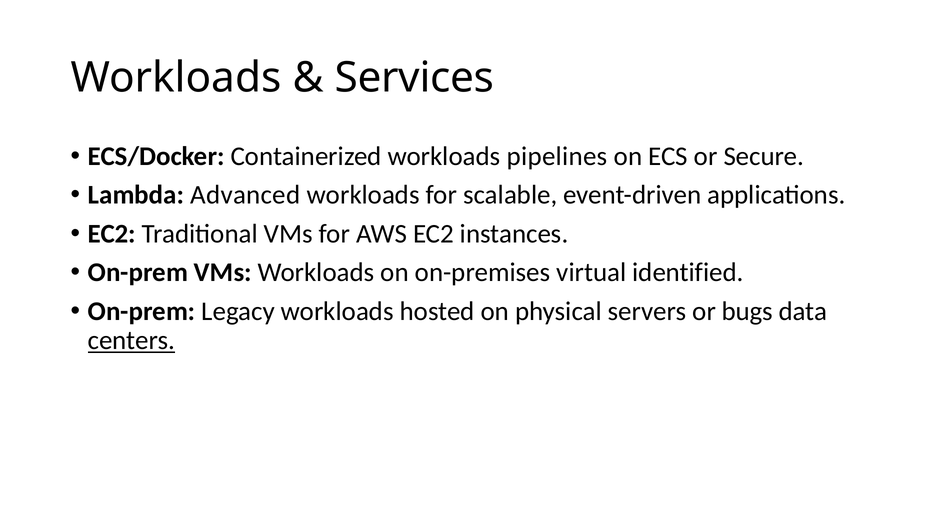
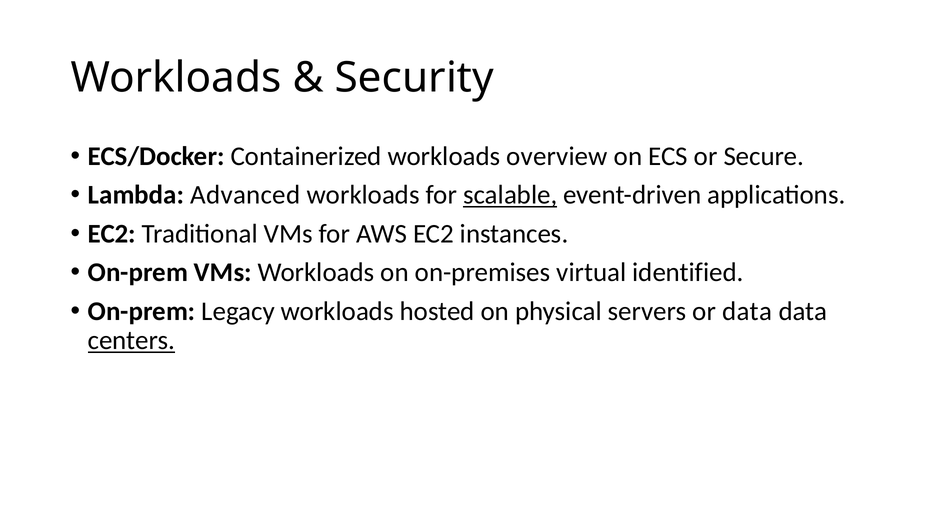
Services: Services -> Security (414, 78)
pipelines: pipelines -> overview (557, 156)
scalable underline: none -> present (510, 195)
or bugs: bugs -> data (747, 312)
